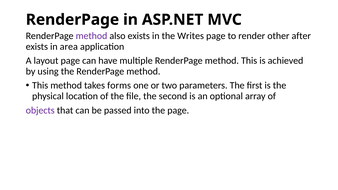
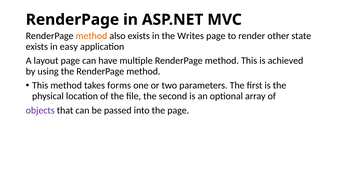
method colour: purple -> orange (91, 36)
after: after -> state (301, 36)
area: area -> easy (69, 47)
